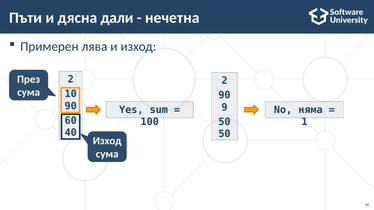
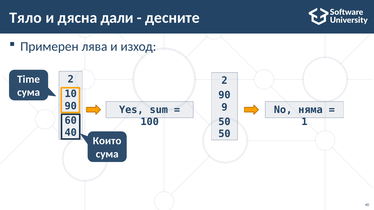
Пъти: Пъти -> Тяло (26, 18)
нечетна: нечетна -> десните (172, 18)
През: През -> Time (29, 79)
Изход: Изход -> Които (107, 141)
